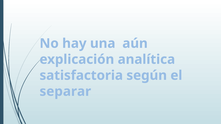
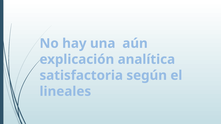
separar: separar -> lineales (65, 92)
